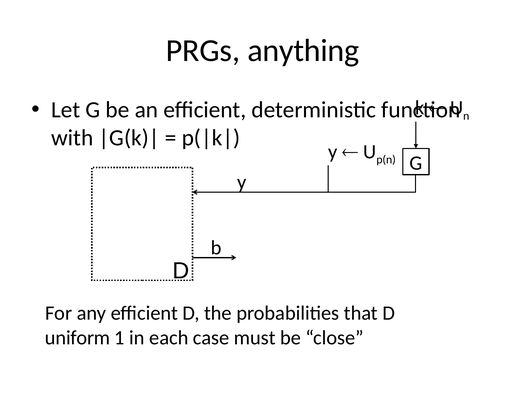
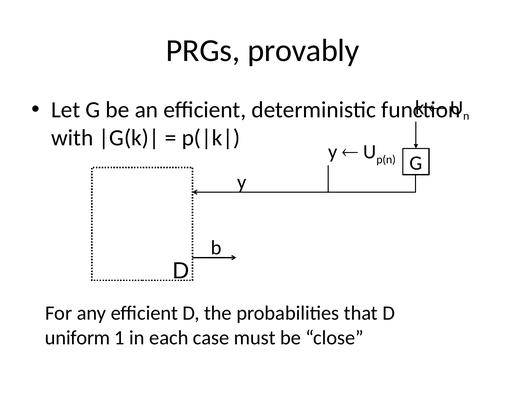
anything: anything -> provably (303, 51)
